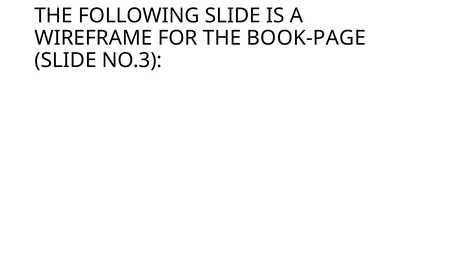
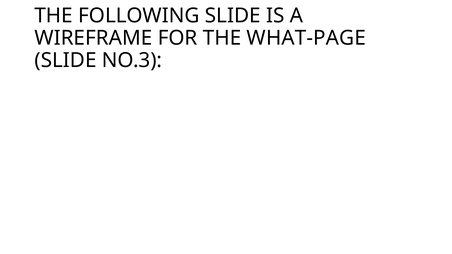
BOOK-PAGE: BOOK-PAGE -> WHAT-PAGE (306, 38)
